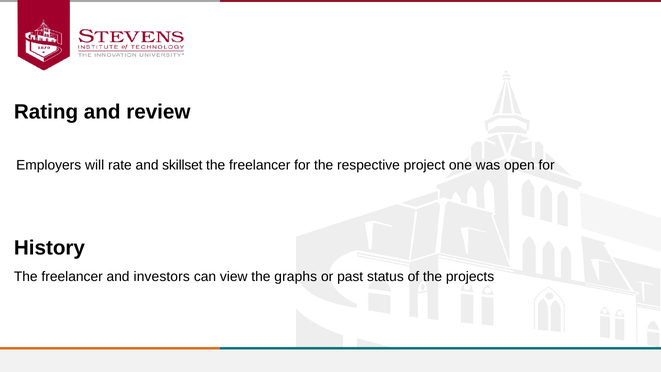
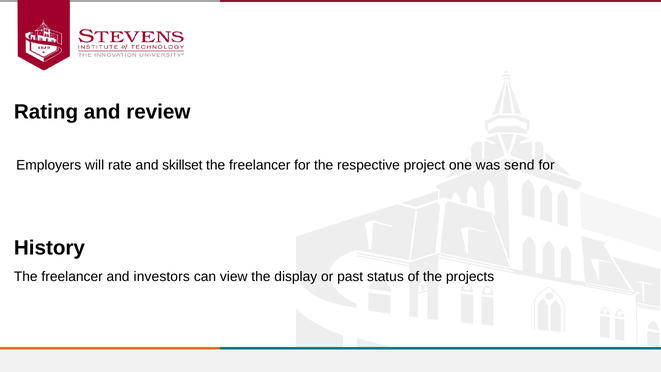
open: open -> send (519, 165)
graphs: graphs -> display (296, 276)
